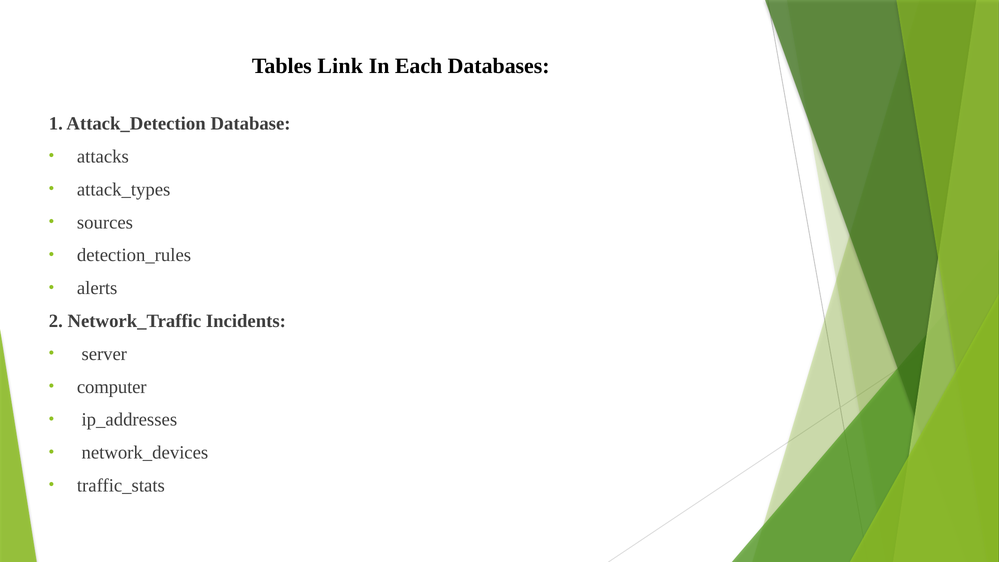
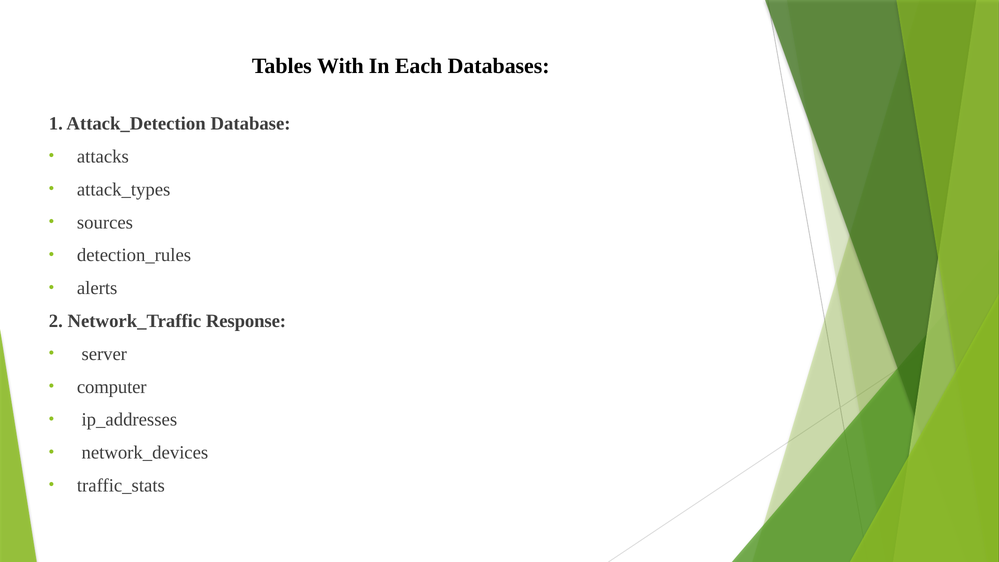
Link: Link -> With (340, 66)
Incidents: Incidents -> Response (246, 321)
